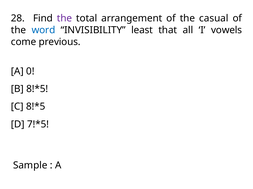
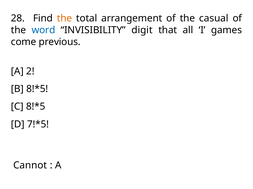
the colour: purple -> orange (64, 18)
least: least -> digit (142, 30)
vowels: vowels -> games (227, 30)
0: 0 -> 2 (30, 72)
Sample: Sample -> Cannot (30, 166)
